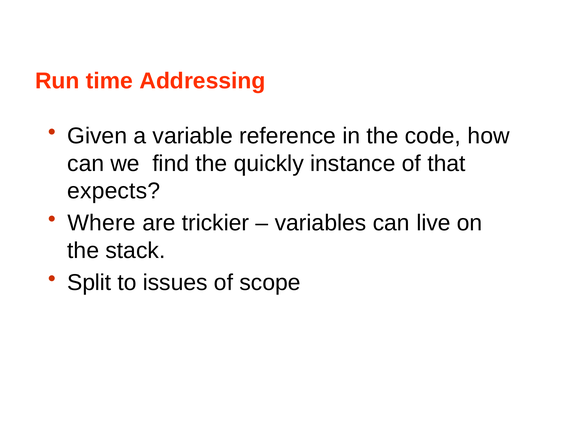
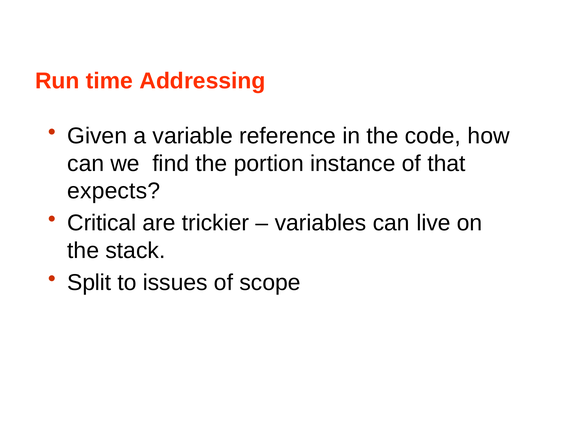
quickly: quickly -> portion (269, 164)
Where: Where -> Critical (102, 223)
